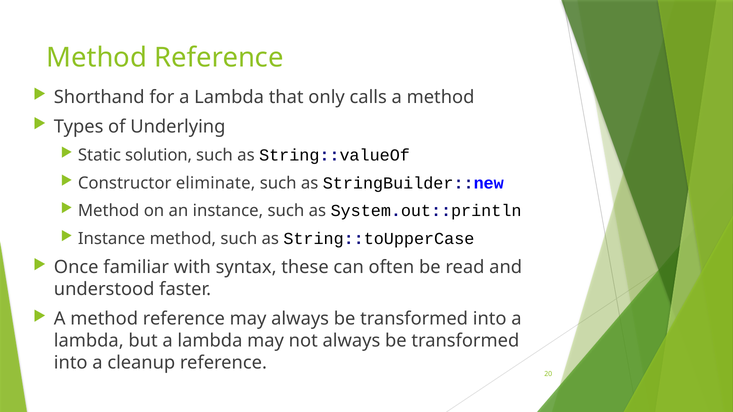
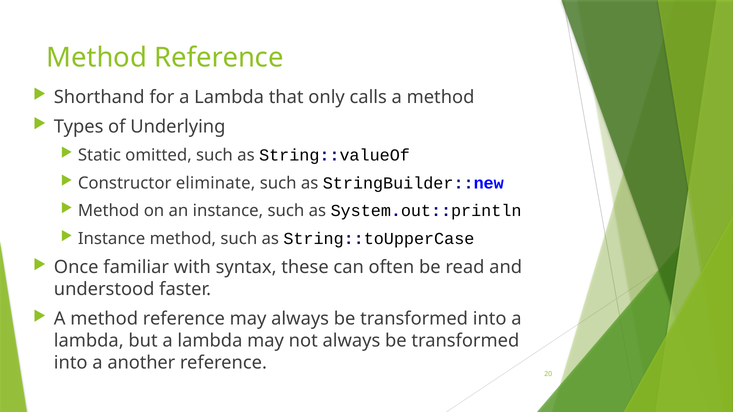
solution: solution -> omitted (159, 155)
cleanup: cleanup -> another (141, 363)
